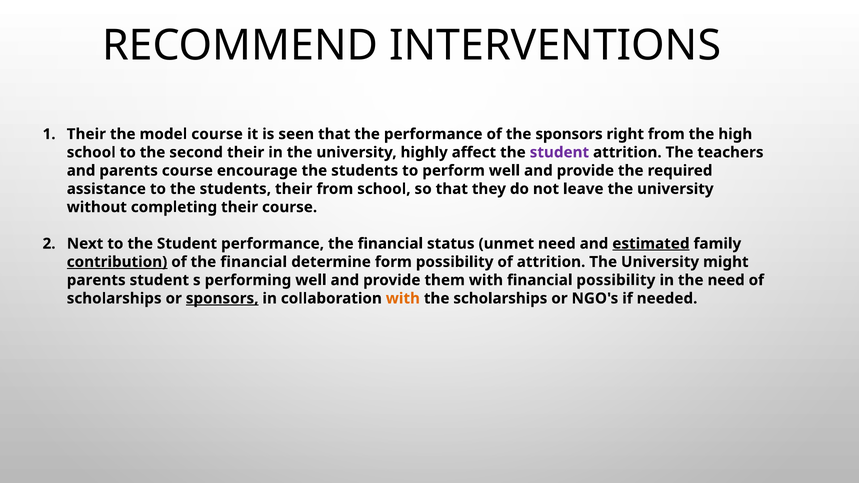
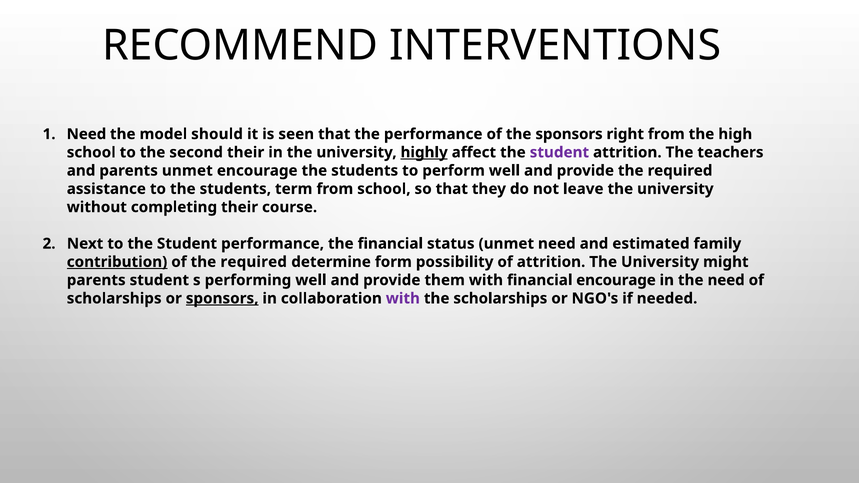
Their: Their -> Need (86, 134)
model course: course -> should (217, 134)
highly underline: none -> present (424, 152)
parents course: course -> unmet (187, 171)
students their: their -> term (294, 189)
estimated underline: present -> none (651, 244)
of the financial: financial -> required (254, 262)
financial possibility: possibility -> encourage (616, 280)
with colour: orange -> purple (403, 299)
